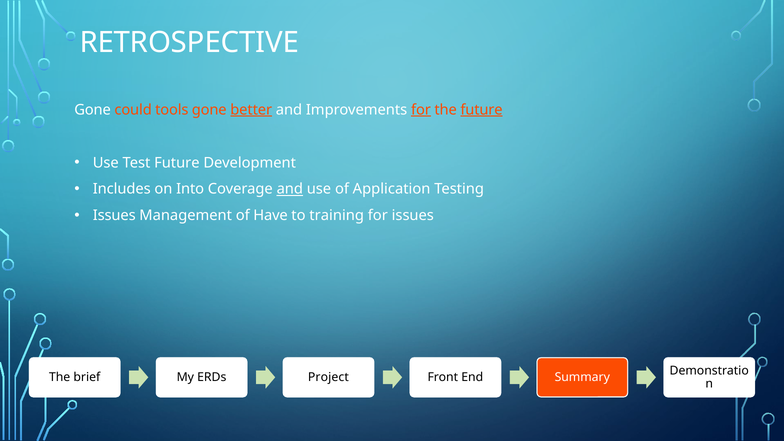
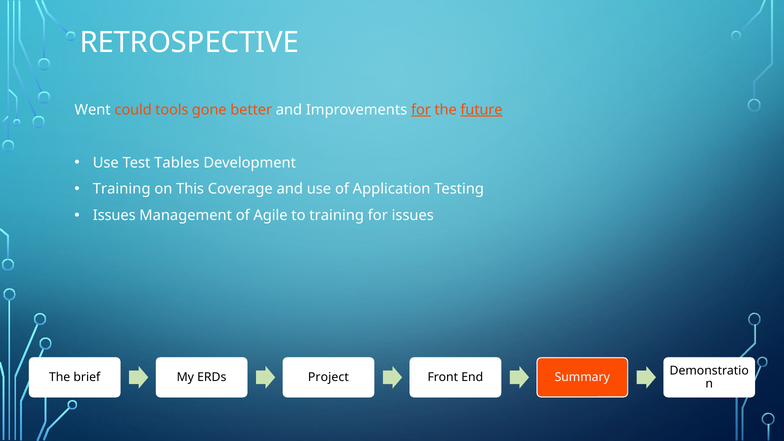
Gone: Gone -> Went (93, 110)
better underline: present -> none (251, 110)
Test Future: Future -> Tables (177, 163)
Includes: Includes -> Training (122, 189)
Into: Into -> This (190, 189)
and underline: present -> none (290, 189)
Have: Have -> Agile (271, 216)
